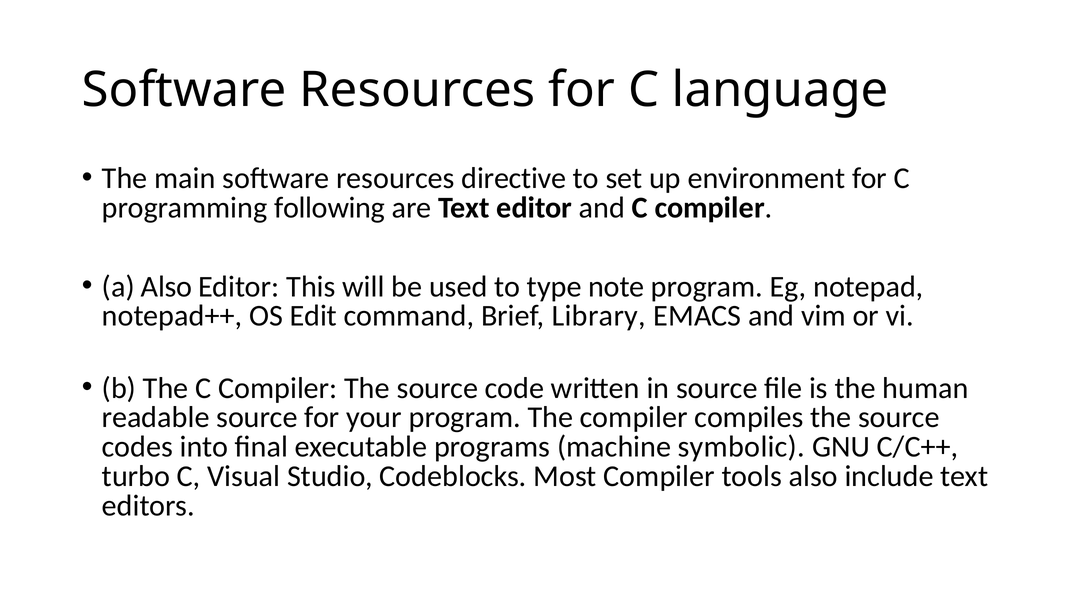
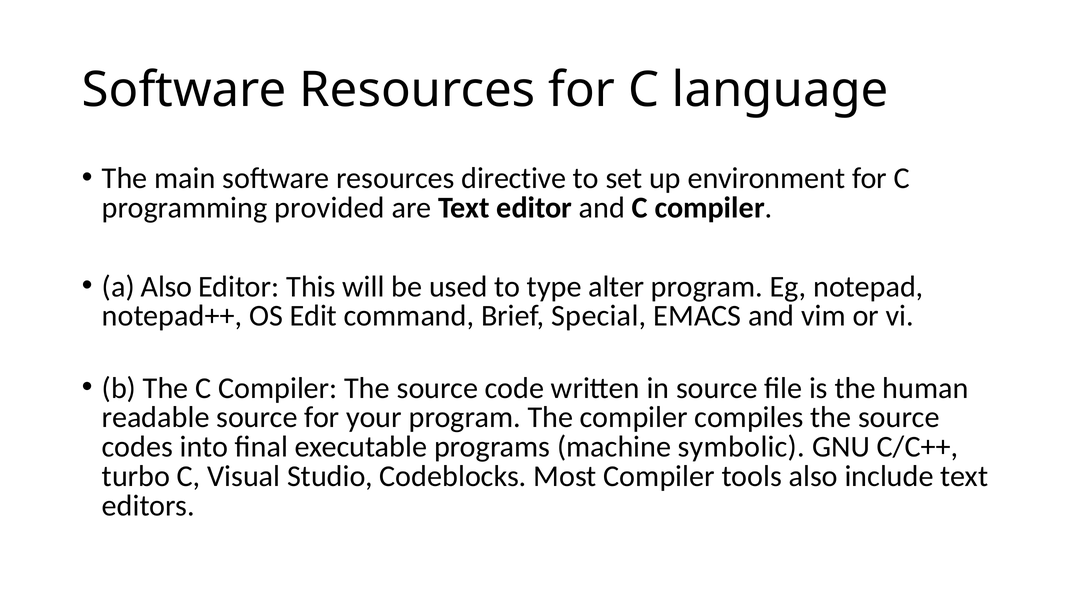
following: following -> provided (329, 208)
note: note -> alter (616, 286)
Library: Library -> Special (599, 316)
